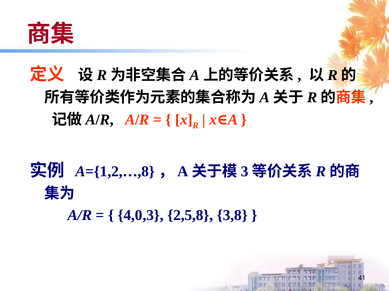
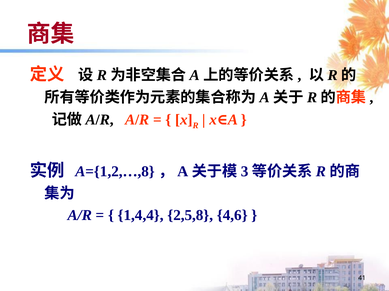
4,0,3: 4,0,3 -> 1,4,4 (141, 216)
3,8: 3,8 -> 4,6 (232, 216)
